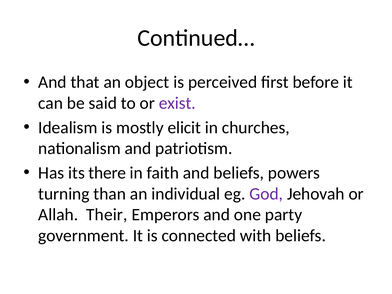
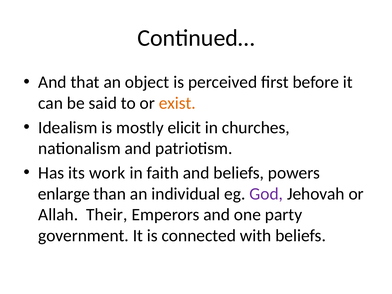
exist colour: purple -> orange (177, 103)
there: there -> work (107, 173)
turning: turning -> enlarge (64, 194)
